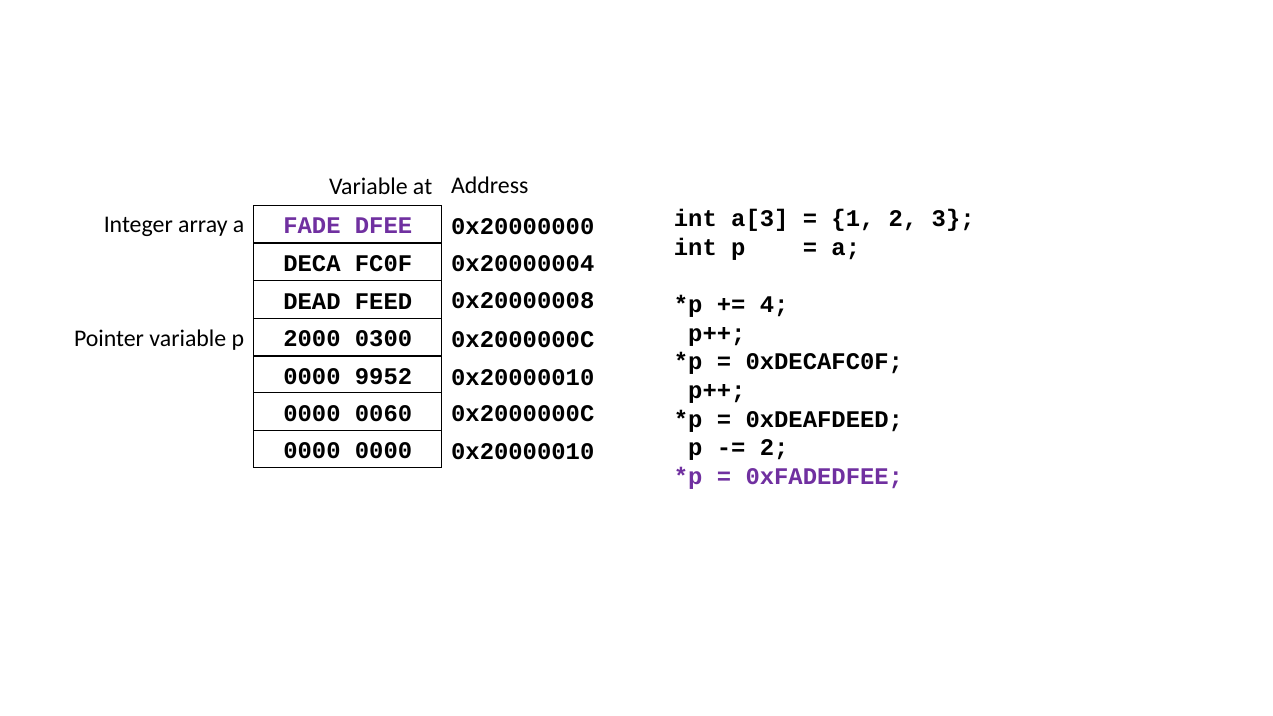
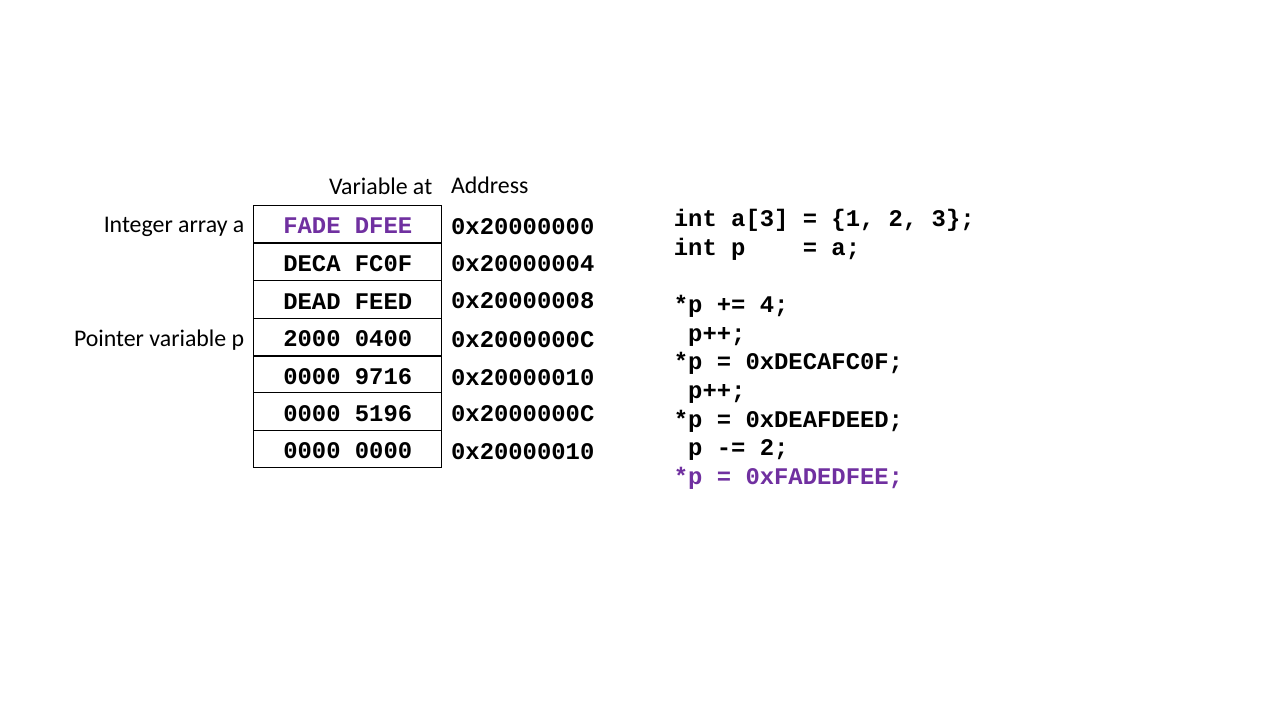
0300: 0300 -> 0400 (384, 339)
9952: 9952 -> 9716 (384, 376)
0060: 0060 -> 5196 (384, 413)
